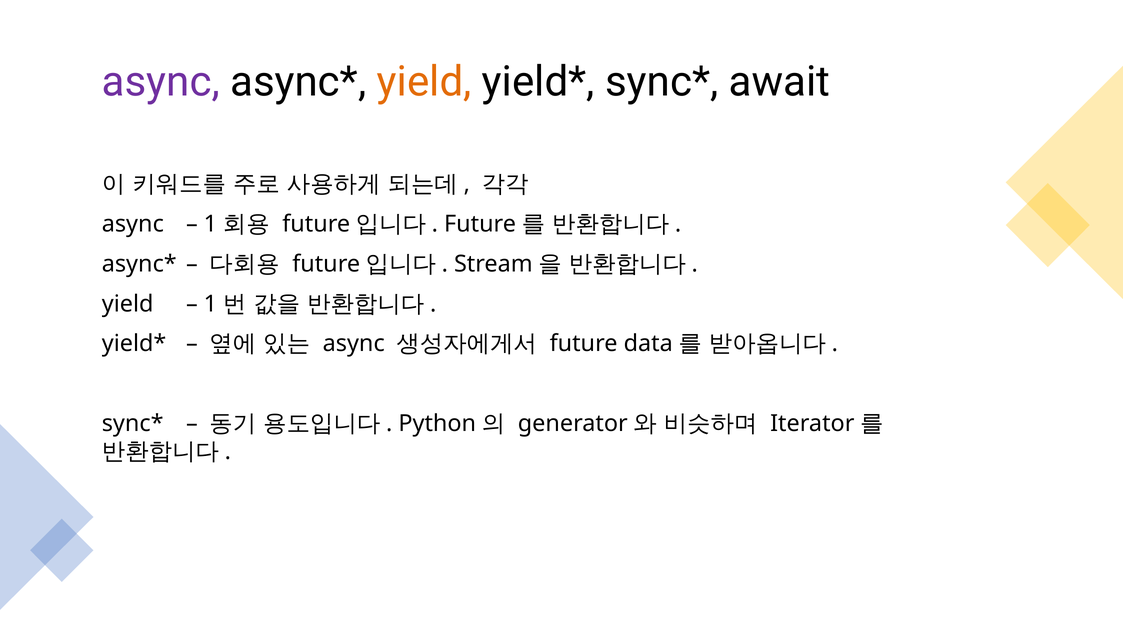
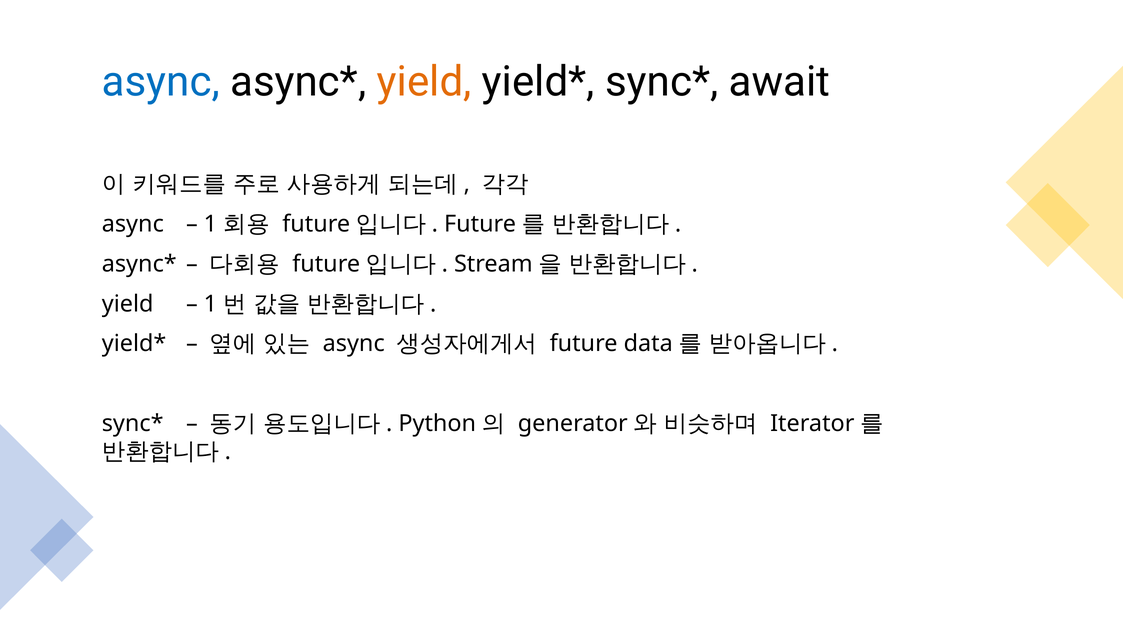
async colour: purple -> blue (161, 82)
